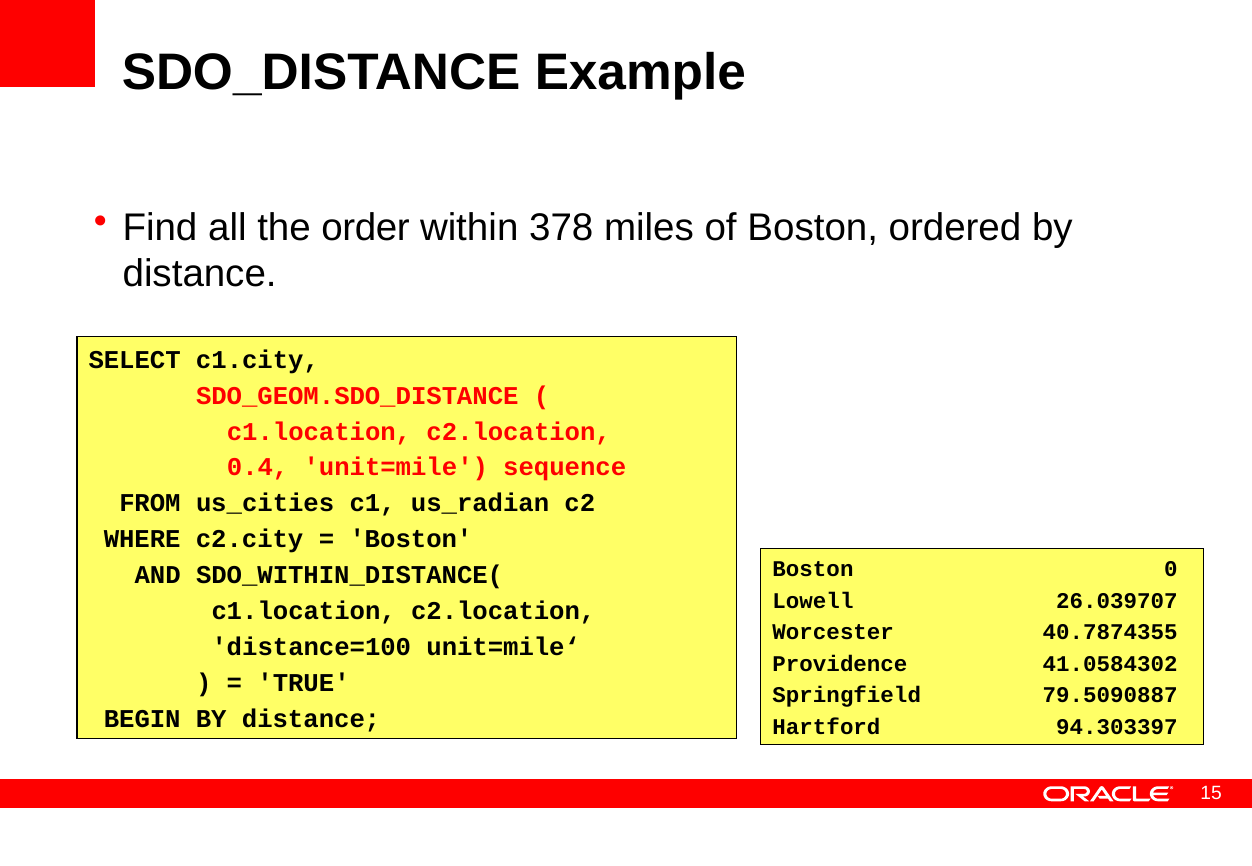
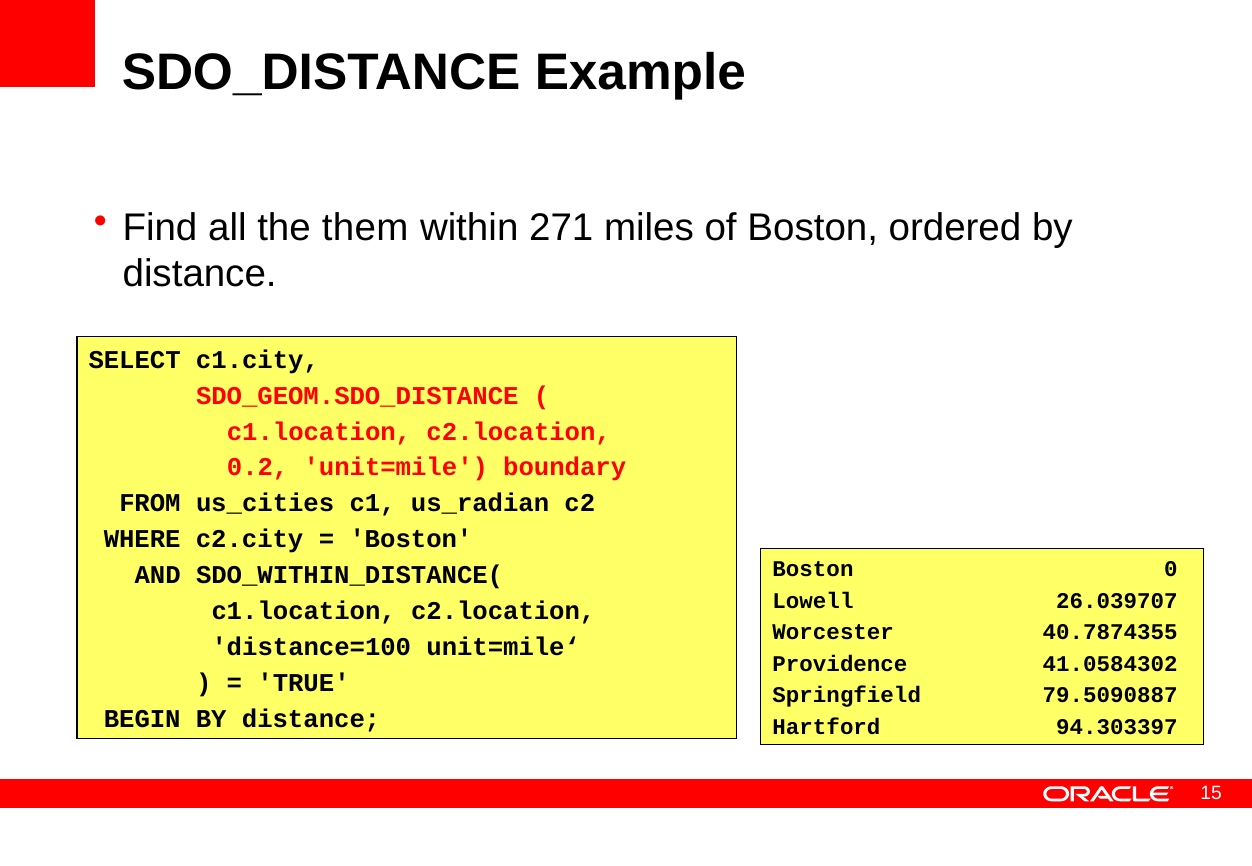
order: order -> them (365, 228)
378: 378 -> 271 (561, 228)
0.4: 0.4 -> 0.2 (258, 468)
sequence: sequence -> boundary (565, 468)
